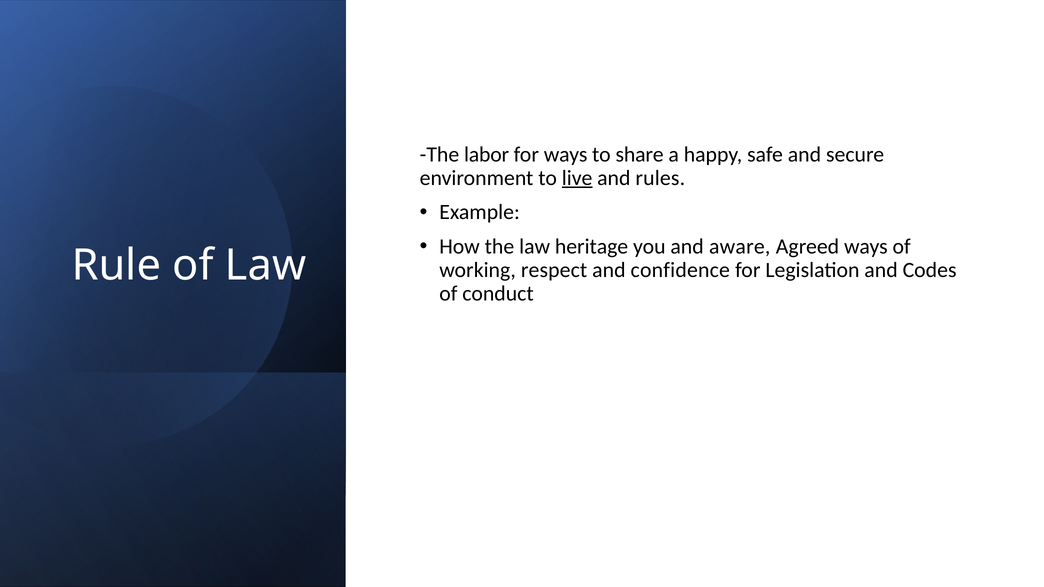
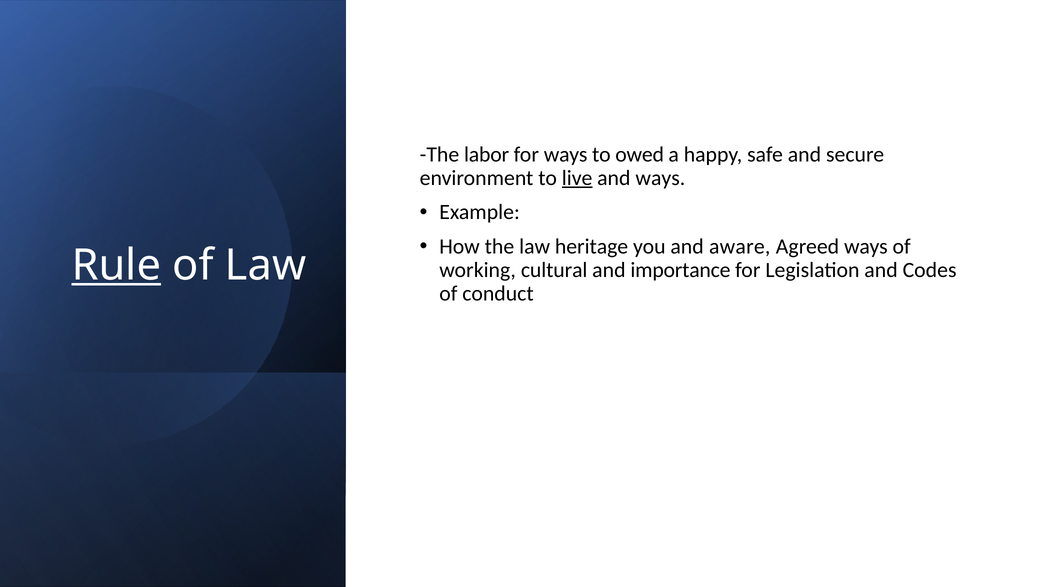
share: share -> owed (640, 154)
and rules: rules -> ways (660, 178)
Rule underline: none -> present (116, 266)
respect: respect -> cultural (554, 270)
confidence: confidence -> importance (680, 270)
